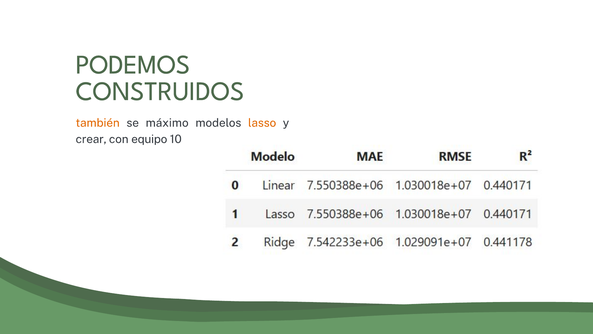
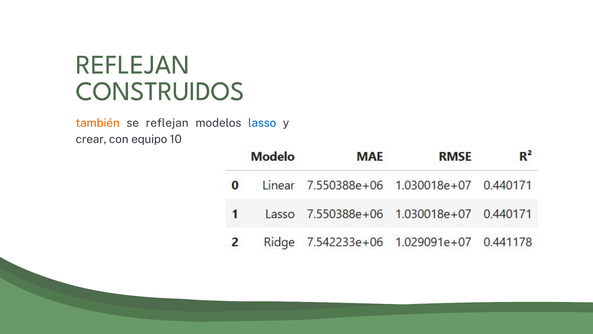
PODEMOS: PODEMOS -> REFLEJAN (133, 65)
se máximo: máximo -> reflejan (167, 123)
lasso colour: orange -> blue (262, 123)
